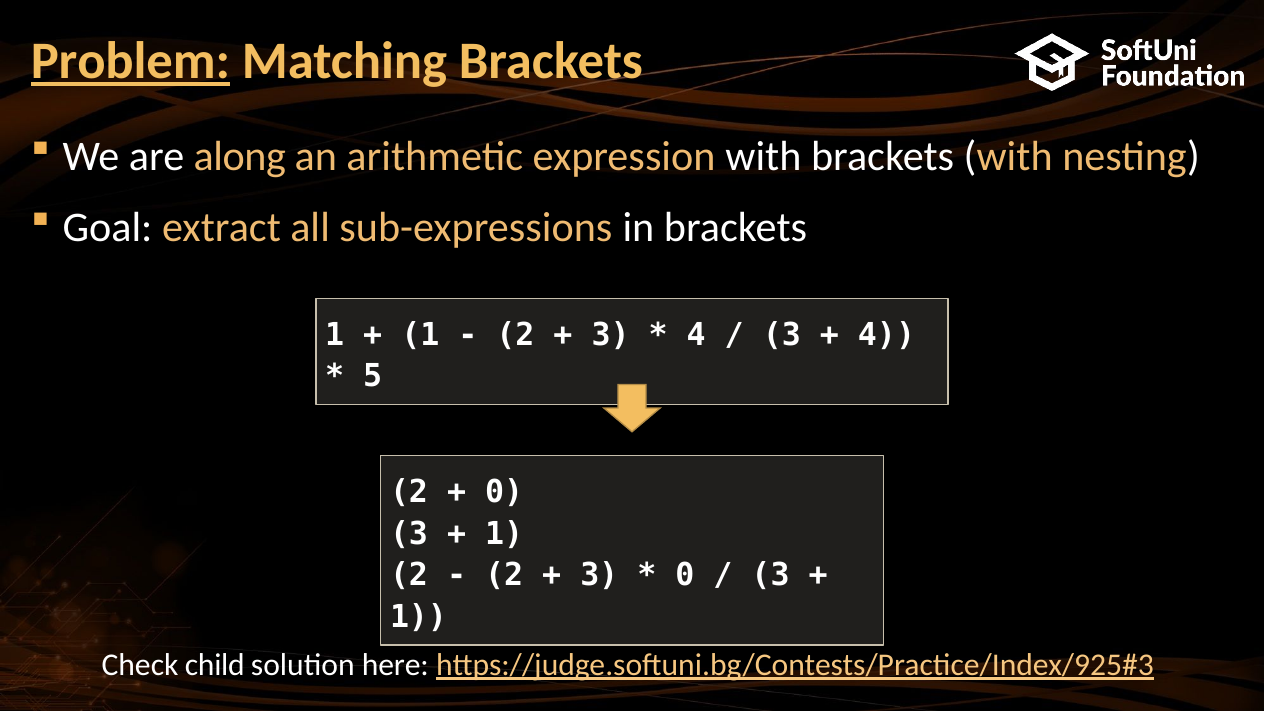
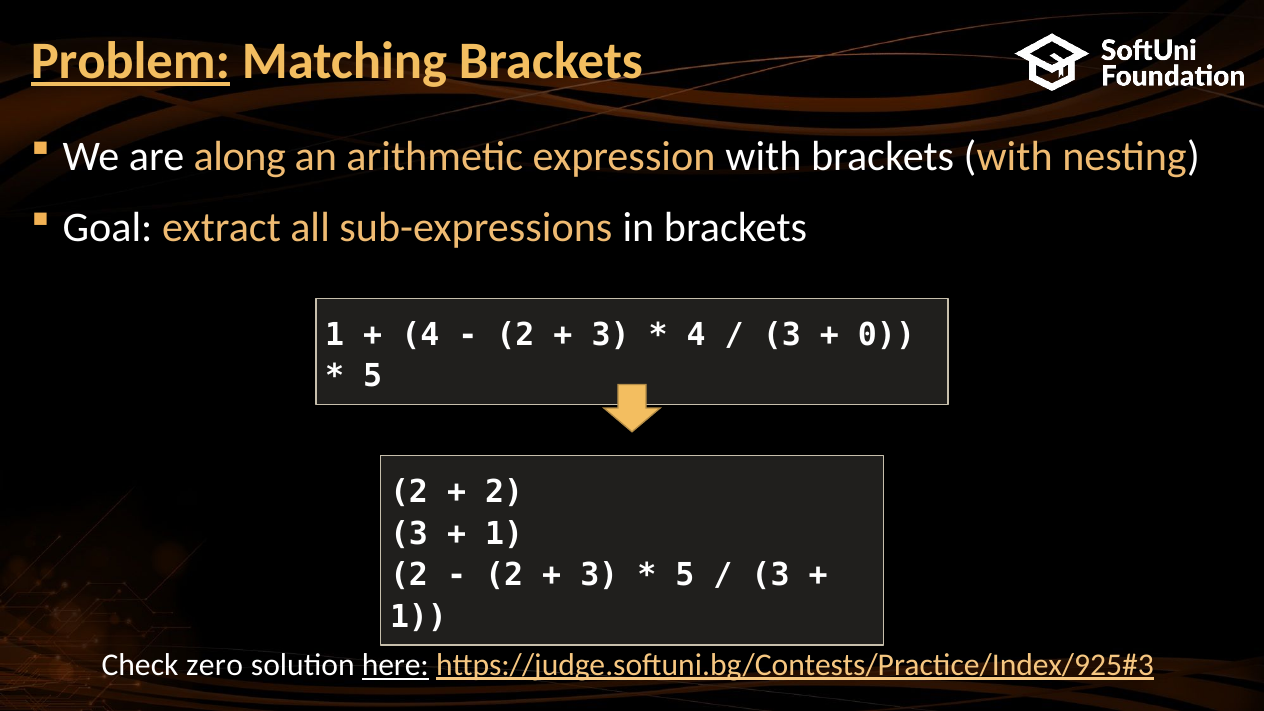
1: 1 -> 4 (420, 335)
4: 4 -> 0 (886, 335)
0: 0 -> 2 (504, 492)
0: 0 -> 5 (685, 575)
child: child -> zero (215, 665)
here underline: none -> present (395, 665)
